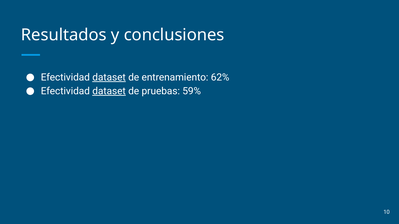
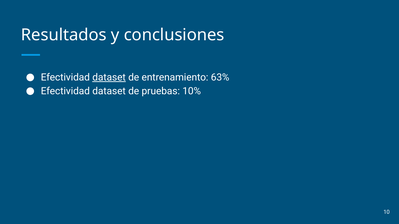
62%: 62% -> 63% (220, 77)
dataset underline: present -> none (109, 91)
59%: 59% -> 10% (192, 91)
